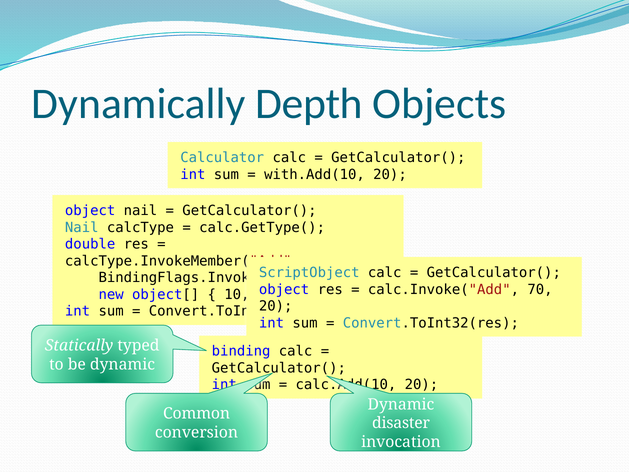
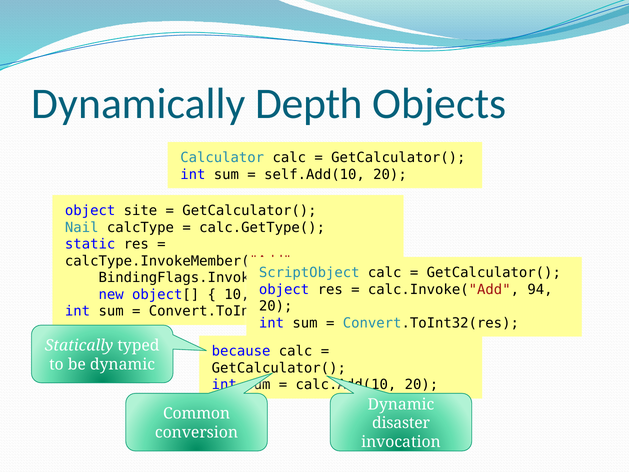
with.Add(10: with.Add(10 -> self.Add(10 (315, 174)
object nail: nail -> site (140, 211)
double: double -> static (90, 244)
70: 70 -> 94 (540, 289)
binding: binding -> because (241, 351)
